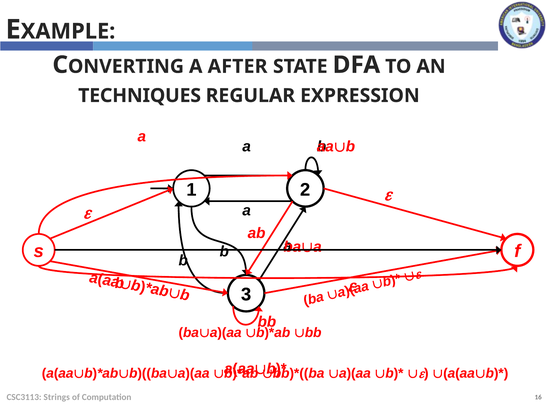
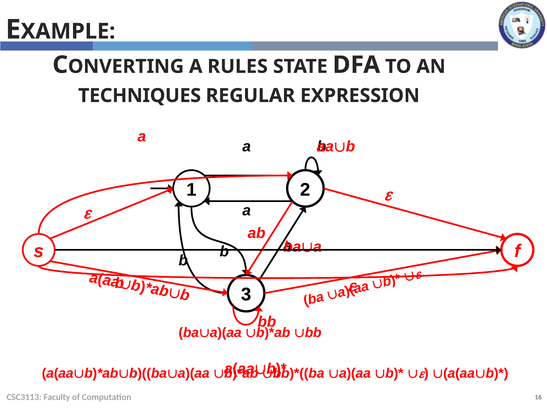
AFTER: AFTER -> RULES (238, 66)
Strings: Strings -> Faculty (57, 397)
